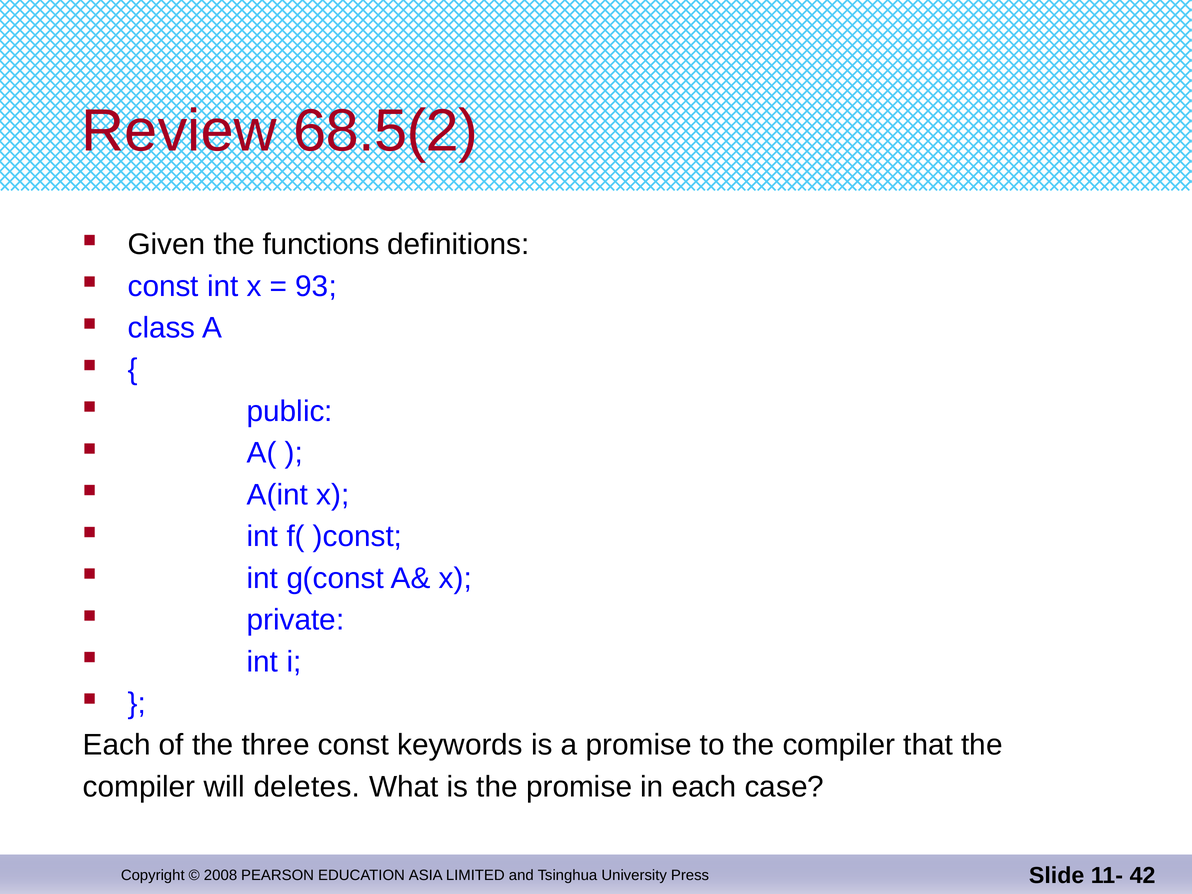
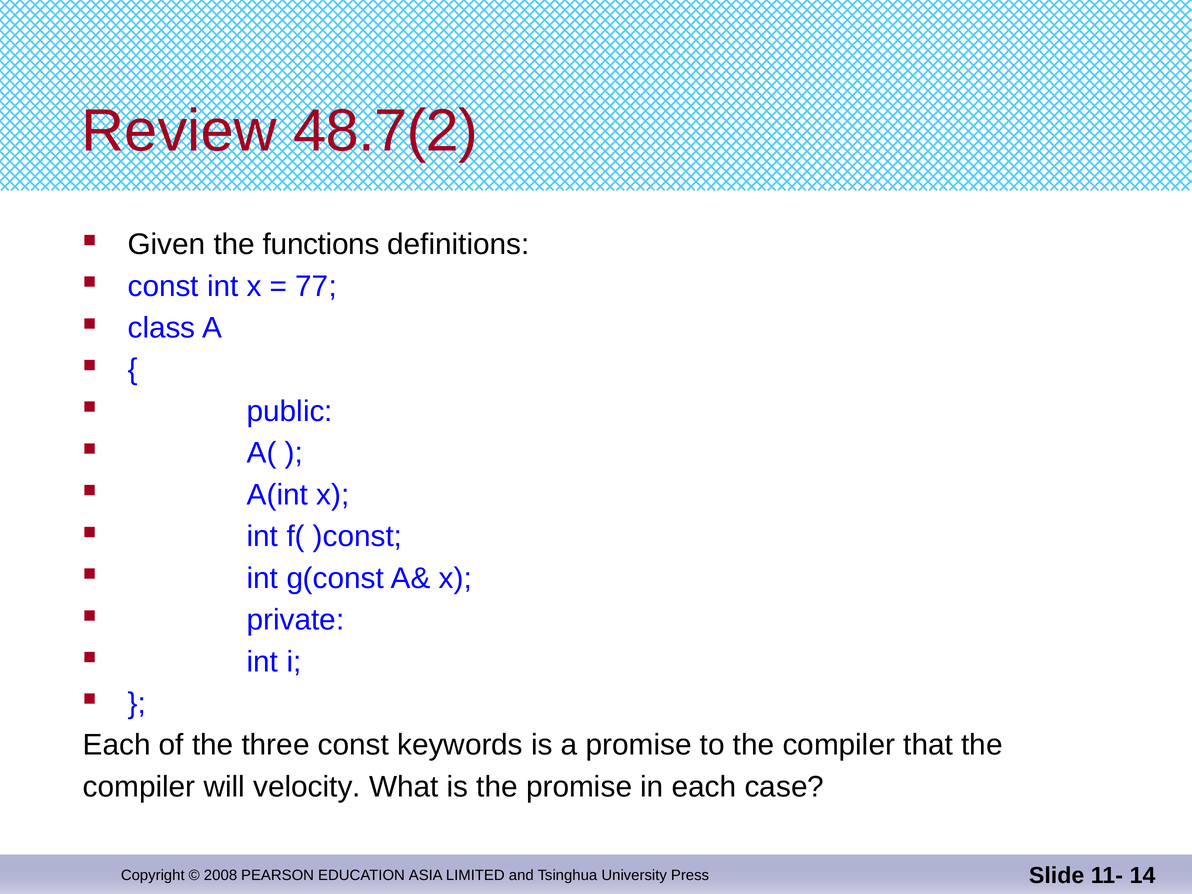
68.5(2: 68.5(2 -> 48.7(2 (386, 131)
93: 93 -> 77 (316, 286)
deletes: deletes -> velocity (307, 787)
42: 42 -> 14 (1143, 876)
